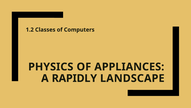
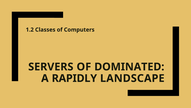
PHYSICS: PHYSICS -> SERVERS (51, 66)
APPLIANCES: APPLIANCES -> DOMINATED (129, 66)
